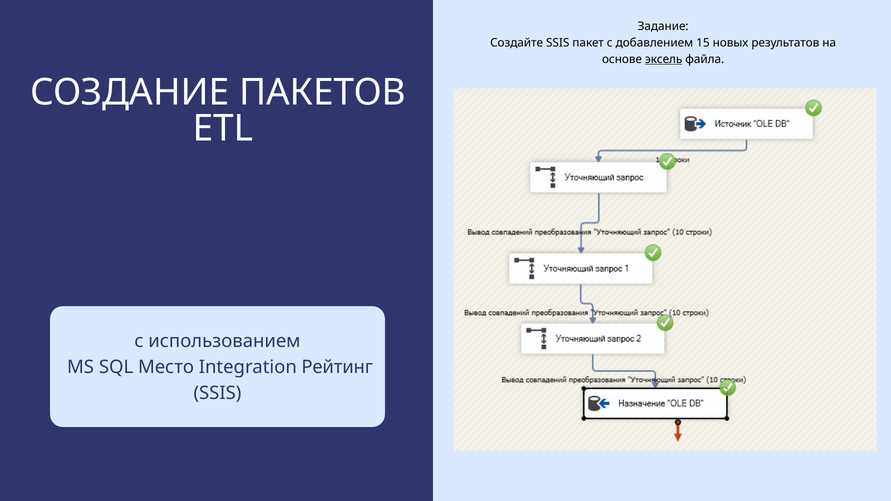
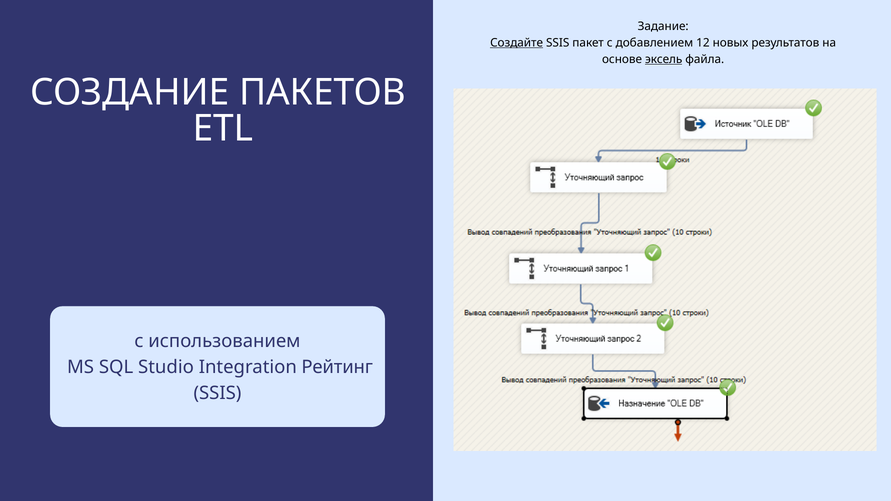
Создайте underline: none -> present (517, 43)
15: 15 -> 12 (703, 43)
Место: Место -> Studio (166, 367)
